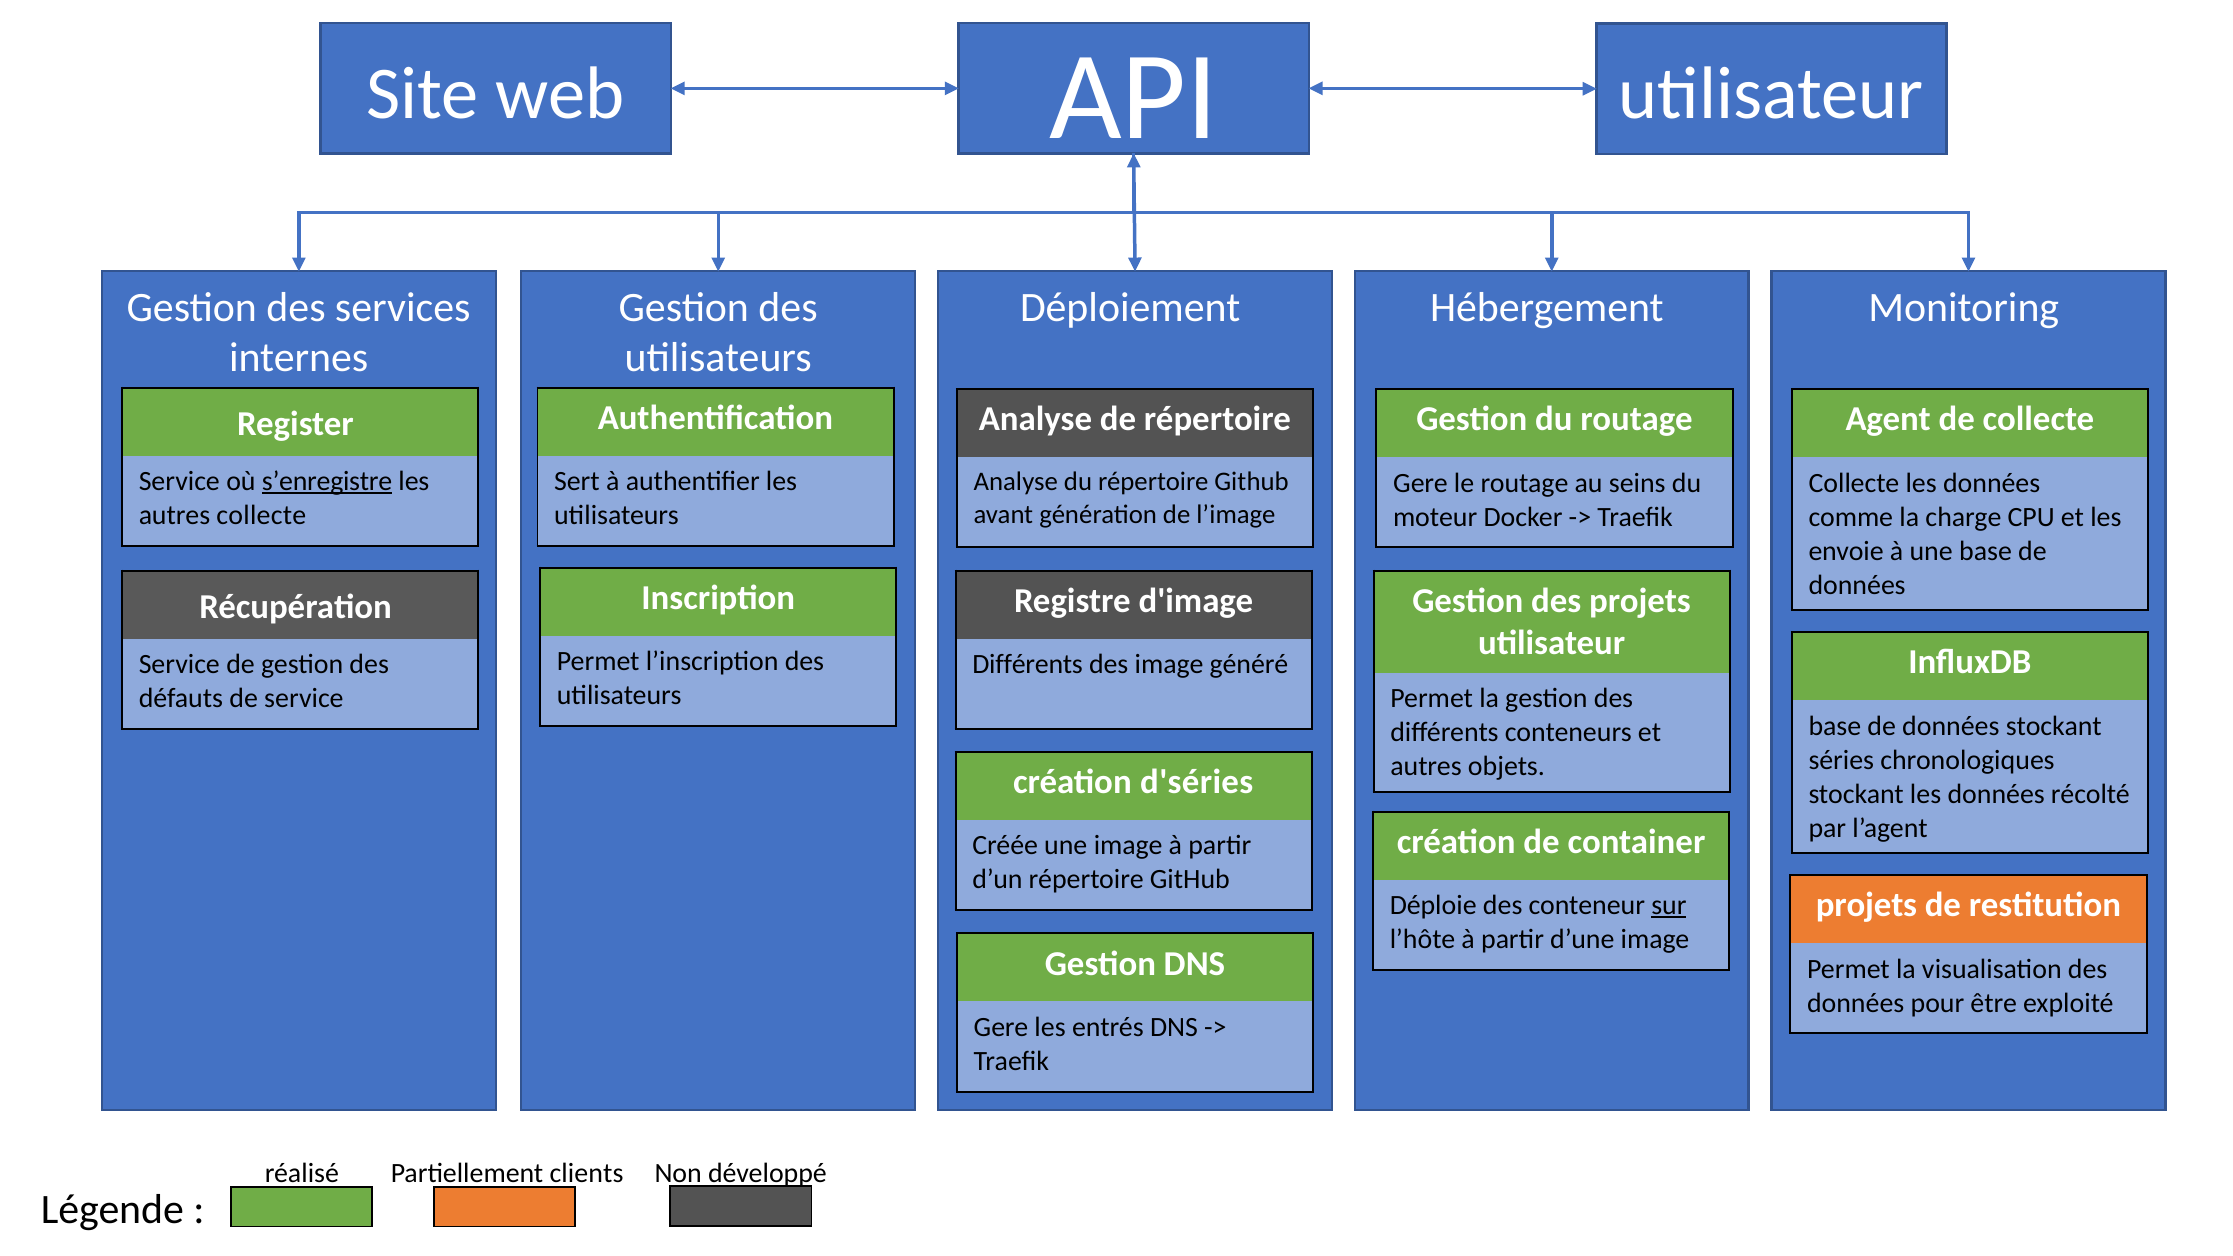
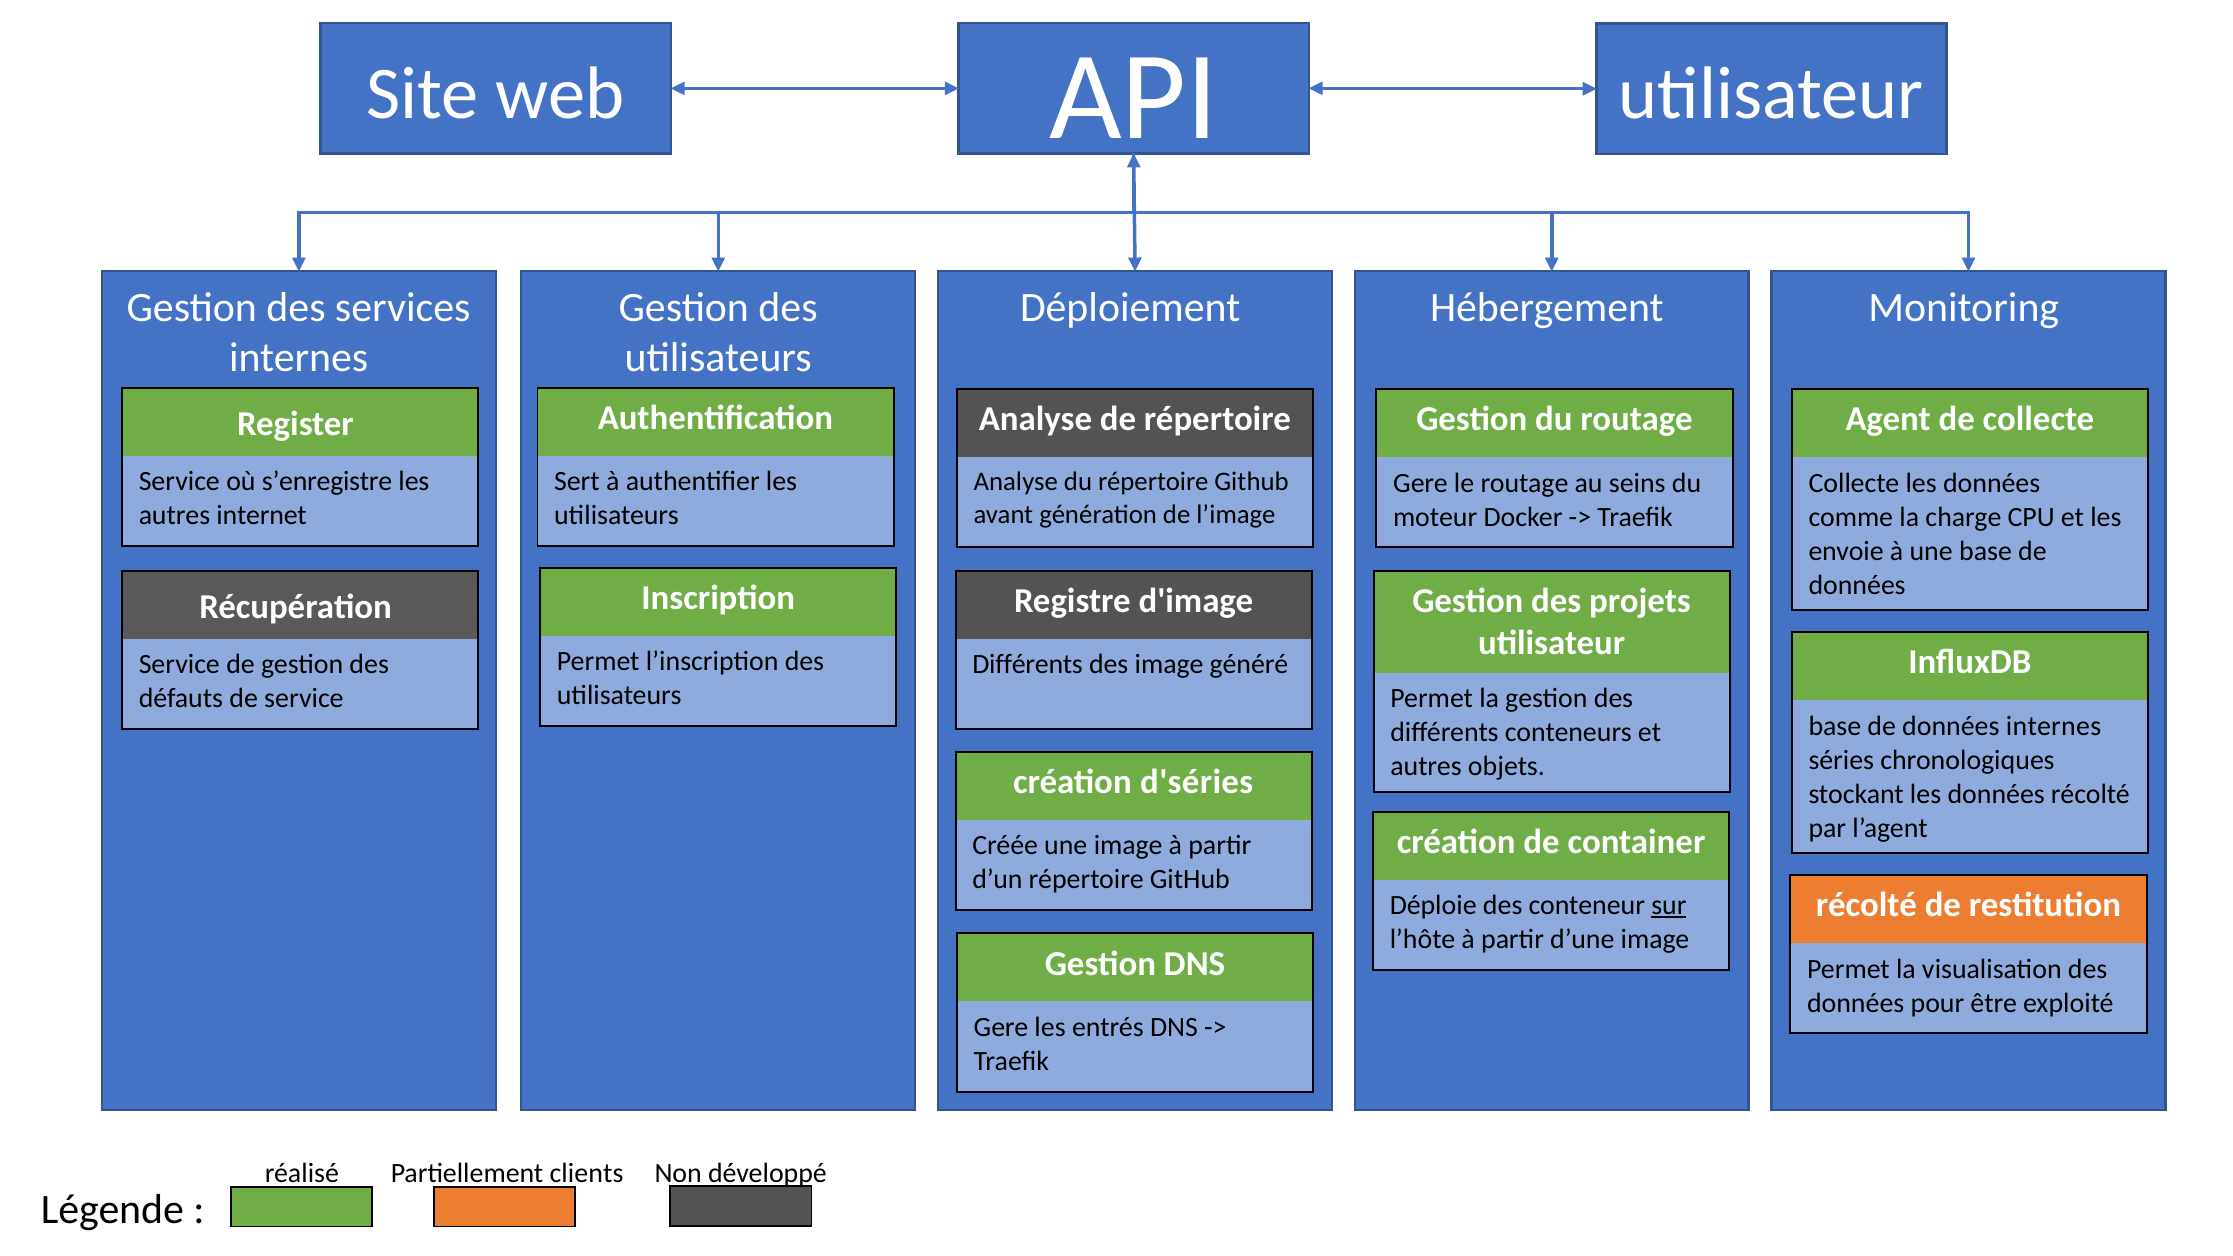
s’enregistre underline: present -> none (327, 481)
autres collecte: collecte -> internet (262, 515)
données stockant: stockant -> internes (2054, 726)
projets: projets -> récolté (1866, 905)
